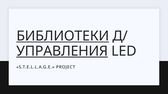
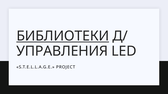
УПРАВЛЕНИЯ underline: present -> none (62, 51)
